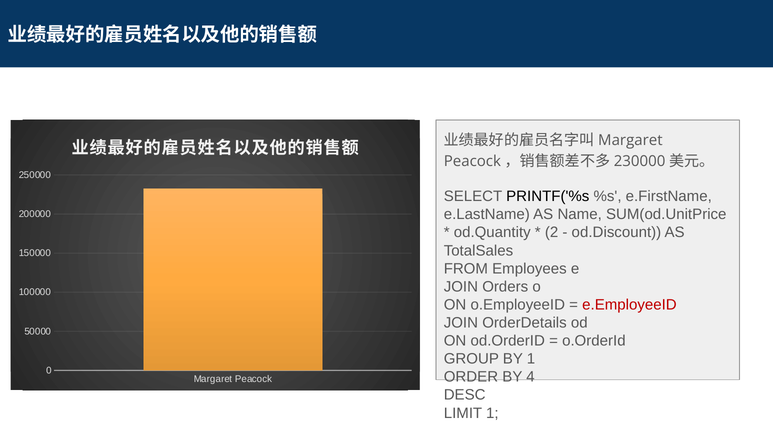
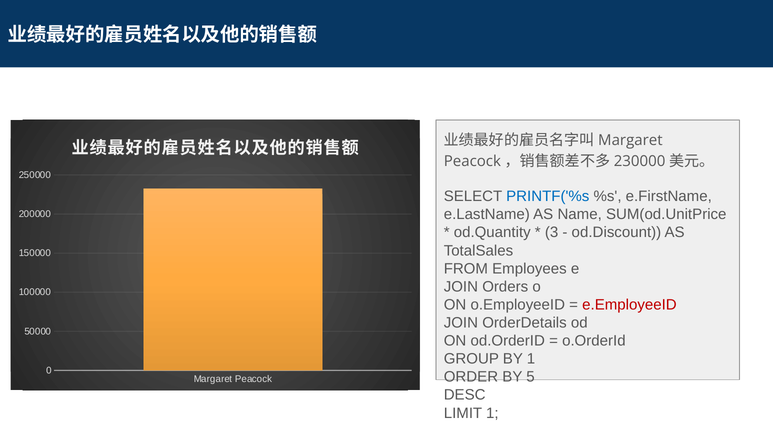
PRINTF('%s colour: black -> blue (548, 196)
2: 2 -> 3 (552, 232)
4: 4 -> 5 (530, 377)
